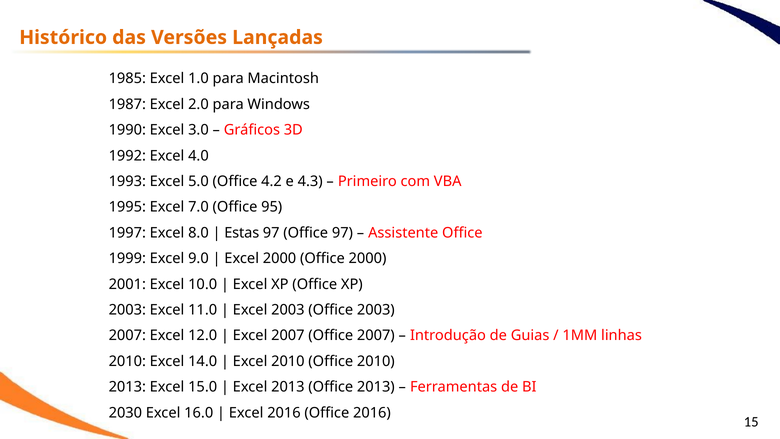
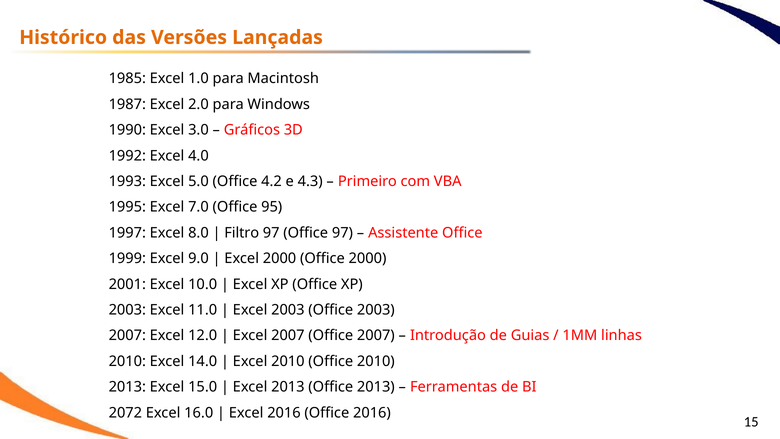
Estas: Estas -> Filtro (242, 233)
2030: 2030 -> 2072 (125, 412)
